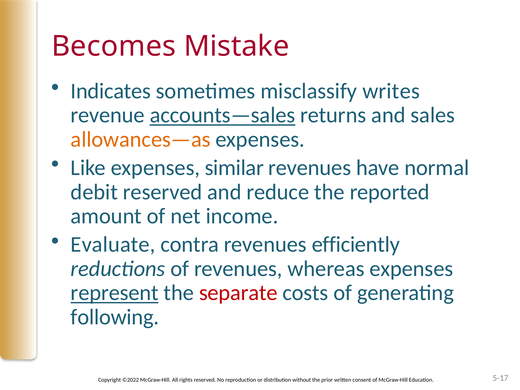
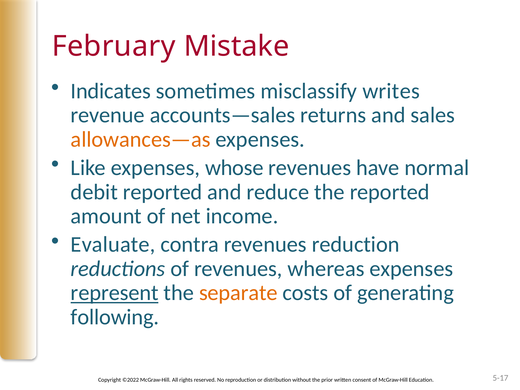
Becomes: Becomes -> February (114, 46)
accounts—sales underline: present -> none (223, 115)
similar: similar -> whose (234, 168)
debit reserved: reserved -> reported (163, 192)
efficiently: efficiently -> reduction (356, 245)
separate colour: red -> orange (238, 293)
